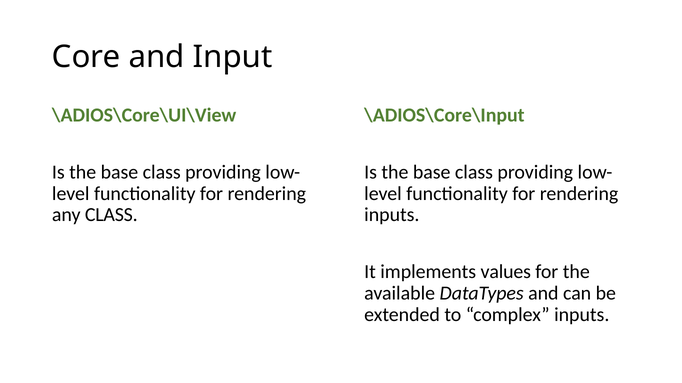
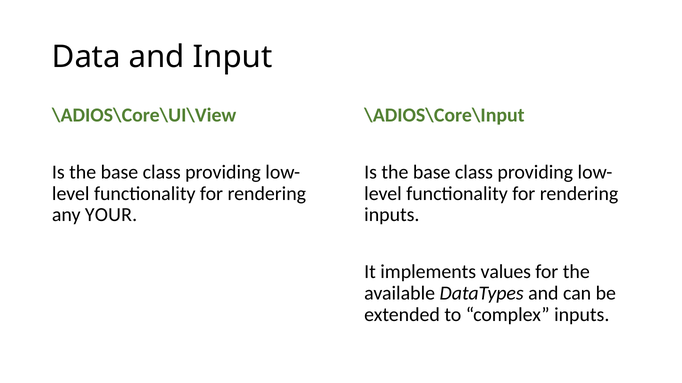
Core: Core -> Data (86, 57)
any CLASS: CLASS -> YOUR (111, 215)
